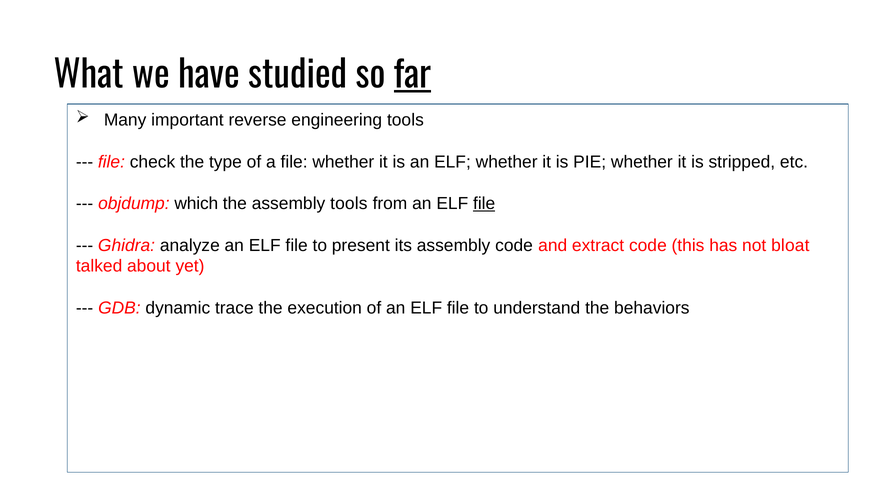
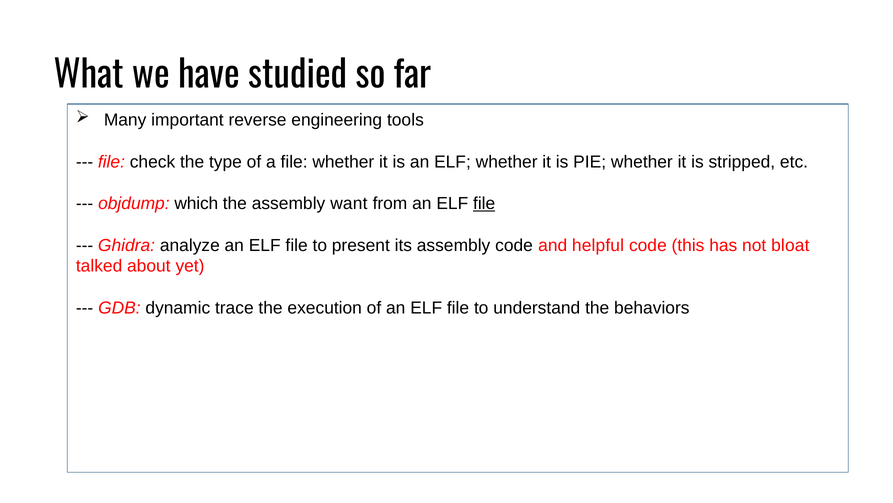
far underline: present -> none (413, 75)
assembly tools: tools -> want (349, 203)
extract: extract -> helpful (598, 245)
